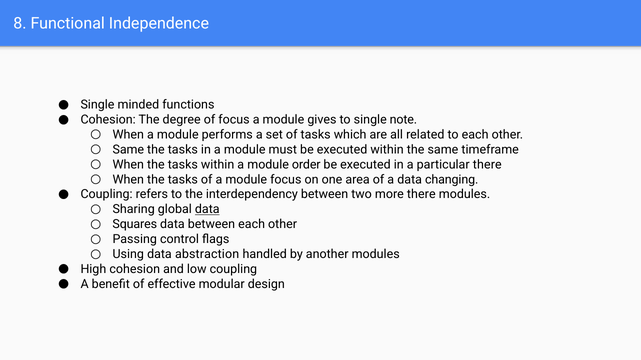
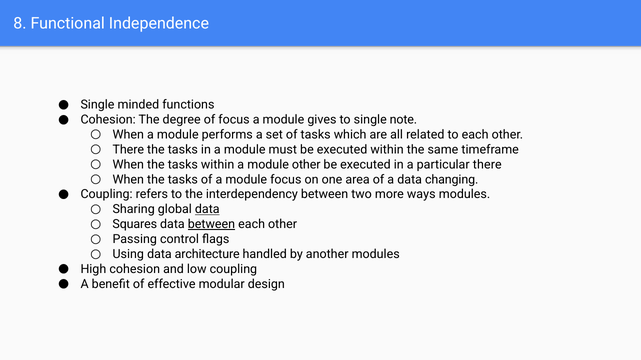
Same: Same -> There (128, 150)
module order: order -> other (306, 165)
more there: there -> ways (421, 195)
between underline: none -> present (211, 225)
abstraction: abstraction -> architecture (207, 255)
